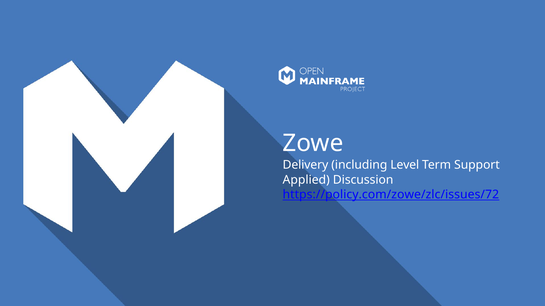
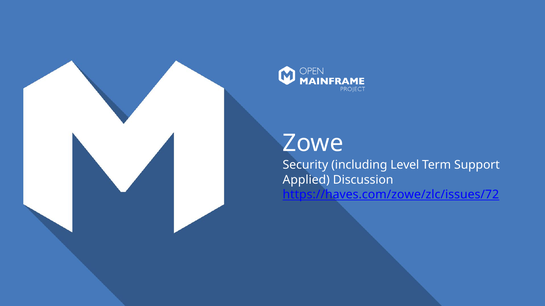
Delivery: Delivery -> Security (305, 165)
https://policy.com/zowe/zlc/issues/72: https://policy.com/zowe/zlc/issues/72 -> https://haves.com/zowe/zlc/issues/72 (391, 195)
